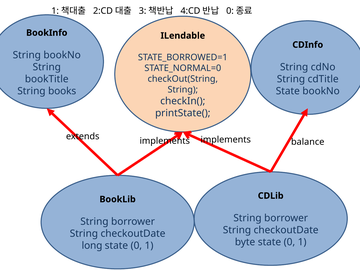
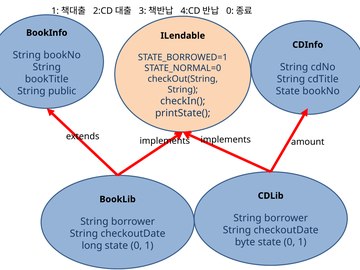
books: books -> public (62, 91)
balance: balance -> amount (308, 142)
